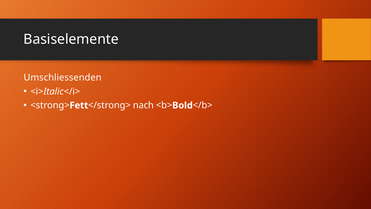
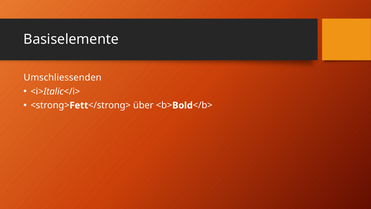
nach: nach -> über (143, 105)
